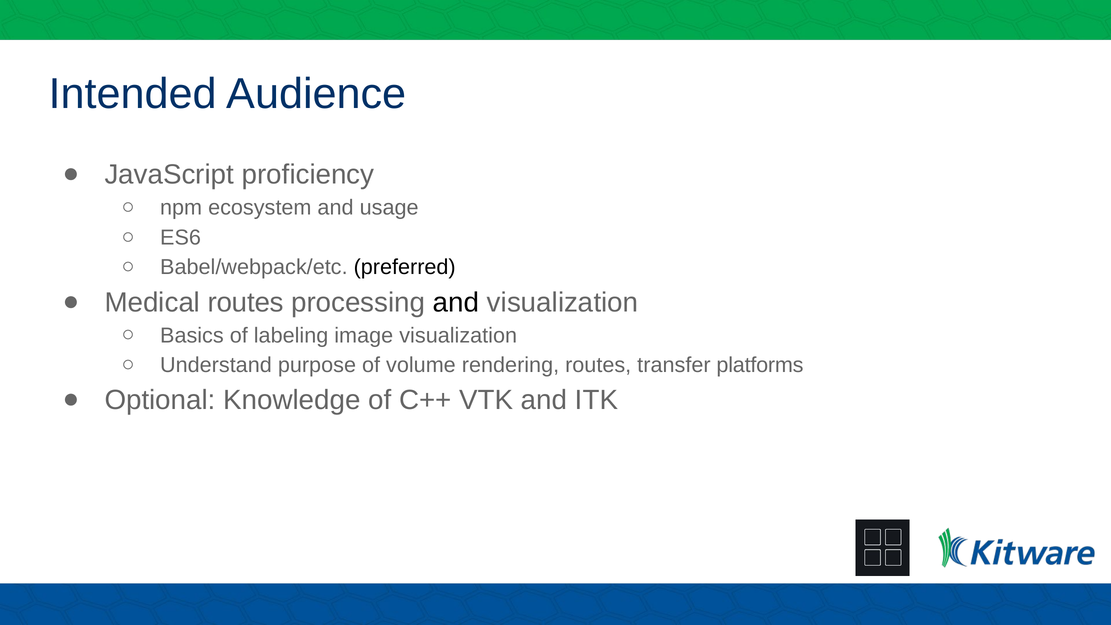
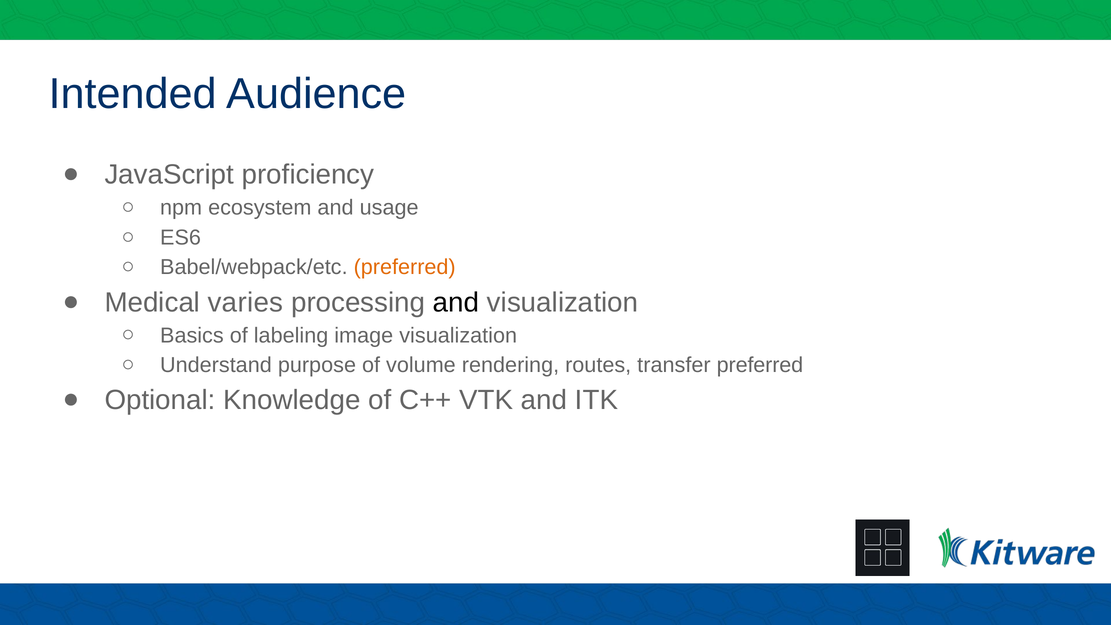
preferred colour: black -> orange (405, 267)
Medical routes: routes -> varies (245, 302)
transfer platforms: platforms -> preferred (760, 365)
